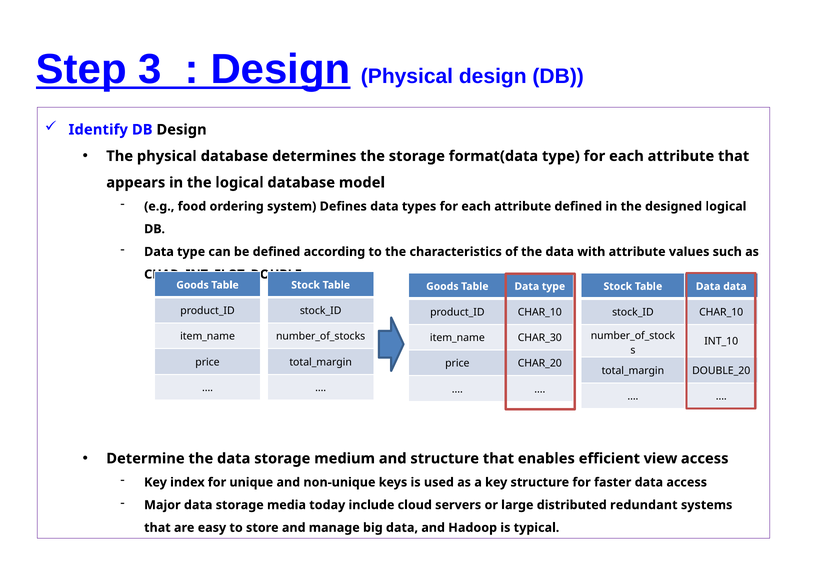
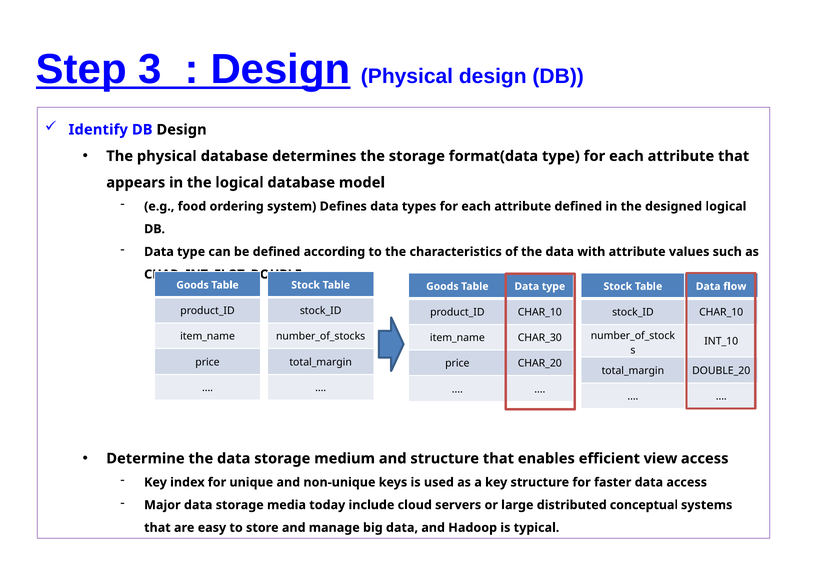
Data data: data -> flow (735, 286)
redundant: redundant -> conceptual (644, 505)
